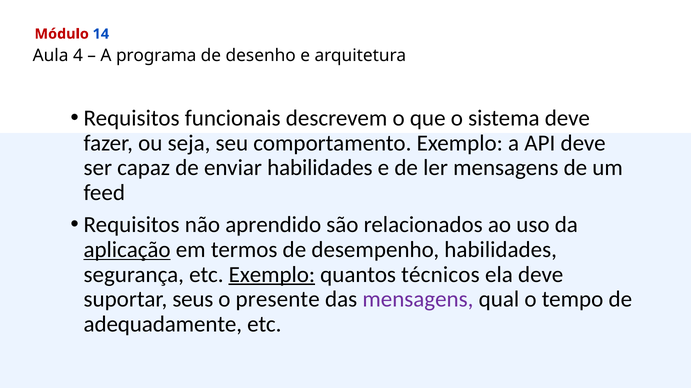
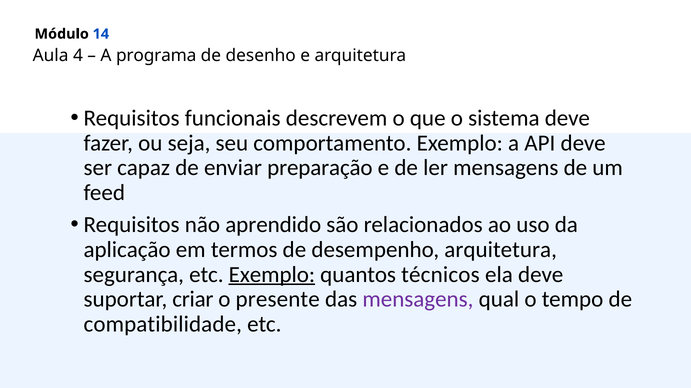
Módulo colour: red -> black (62, 34)
enviar habilidades: habilidades -> preparação (320, 168)
aplicação underline: present -> none (127, 250)
desempenho habilidades: habilidades -> arquitetura (501, 250)
seus: seus -> criar (193, 300)
adequadamente: adequadamente -> compatibilidade (163, 325)
